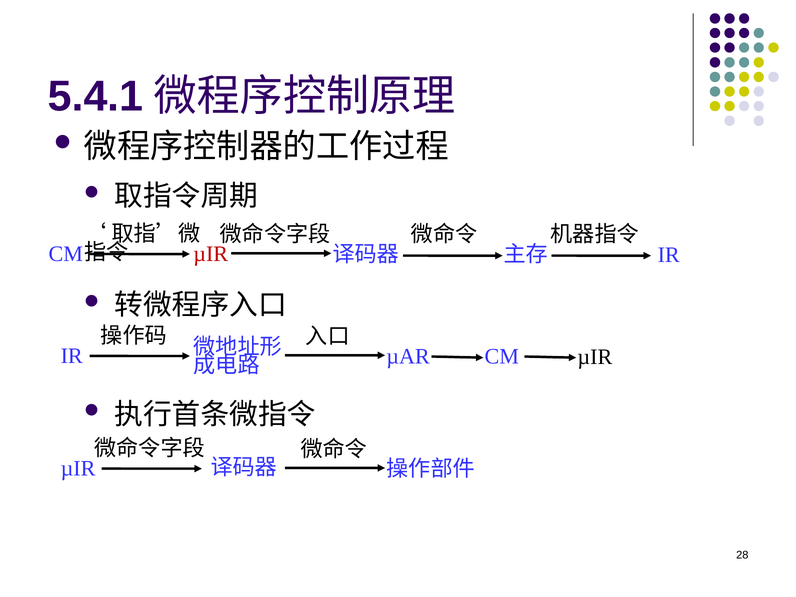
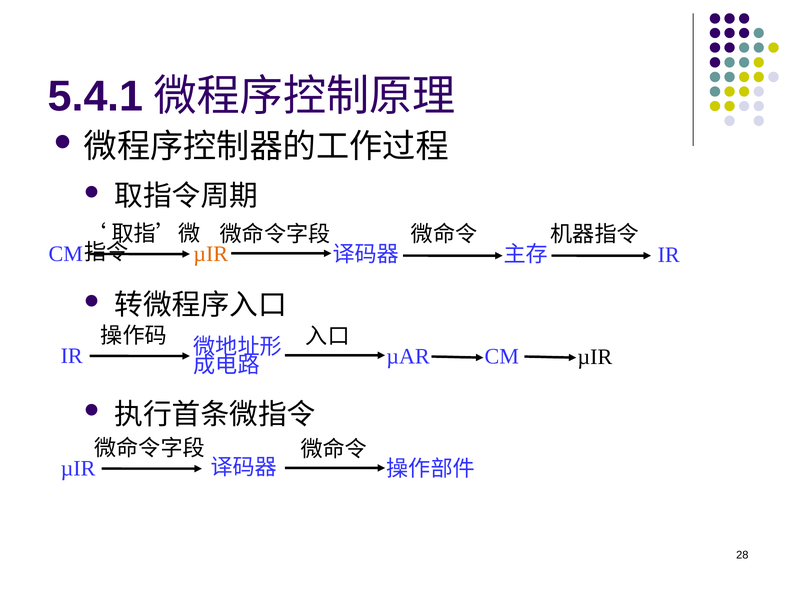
µIR colour: red -> orange (211, 254)
